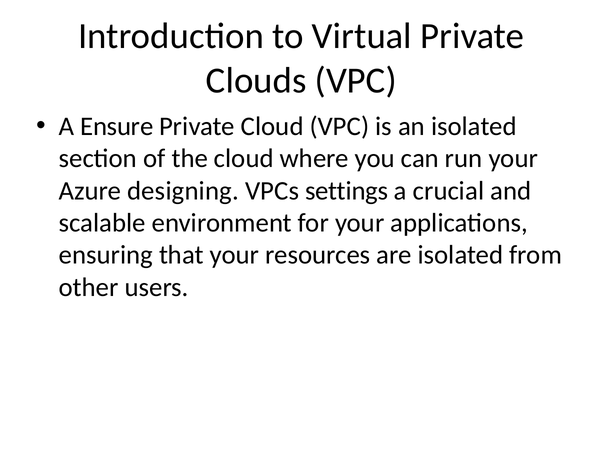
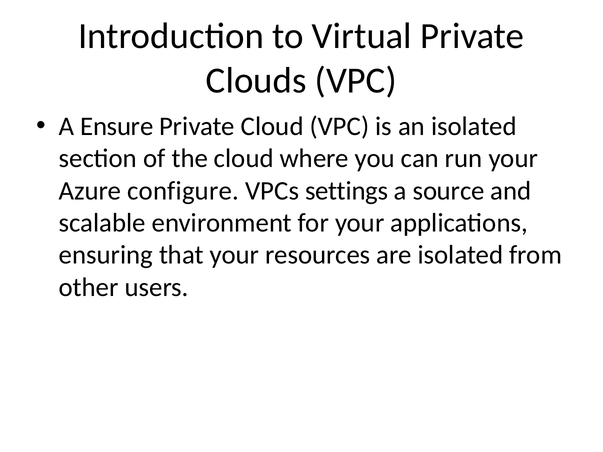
designing: designing -> configure (183, 191)
crucial: crucial -> source (449, 191)
